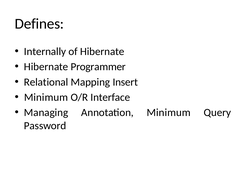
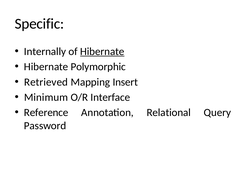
Defines: Defines -> Specific (39, 24)
Hibernate underline: none -> present (102, 52)
Programmer: Programmer -> Polymorphic (98, 67)
Relational: Relational -> Retrieved (46, 82)
Managing: Managing -> Reference (46, 113)
Annotation Minimum: Minimum -> Relational (169, 113)
